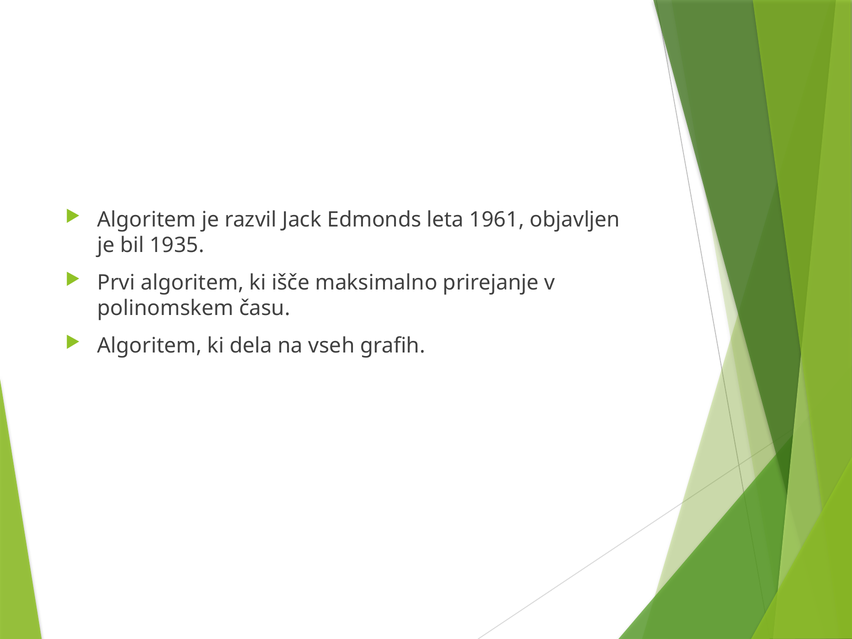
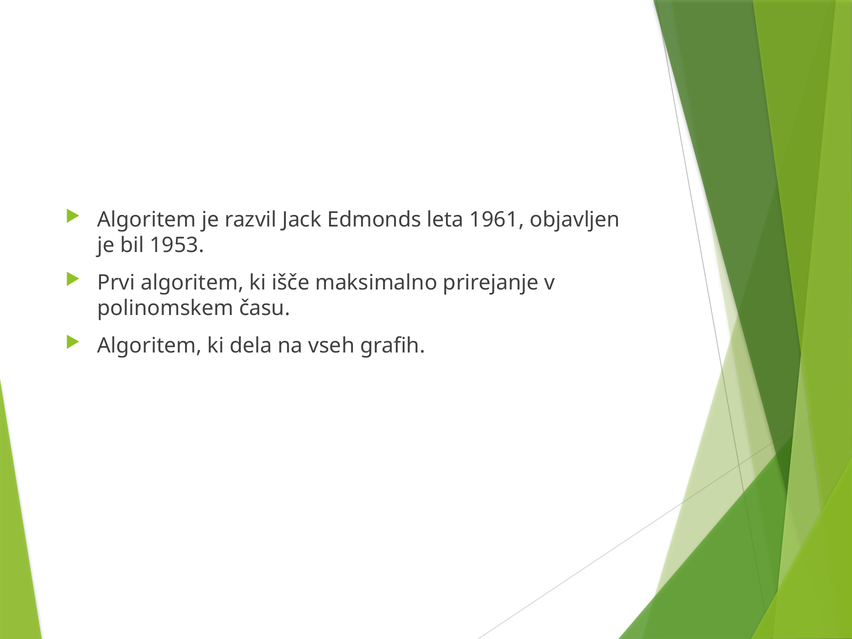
1935: 1935 -> 1953 (177, 245)
